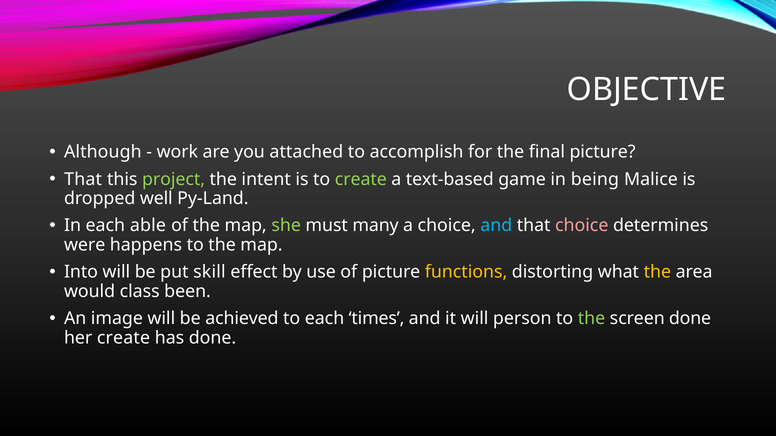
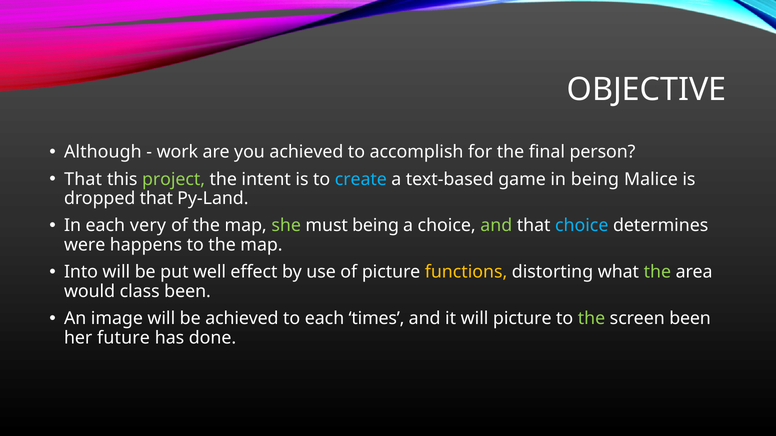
you attached: attached -> achieved (306, 152)
final picture: picture -> person (602, 152)
create colour: light green -> light blue (361, 179)
dropped well: well -> that (156, 199)
able: able -> very (148, 226)
must many: many -> being (376, 226)
and colour: light blue -> light green (496, 226)
choice colour: pink -> light blue (582, 226)
skill: skill -> well (210, 272)
the colour: yellow -> light green (657, 272)
will person: person -> picture (522, 319)
screen done: done -> been (690, 319)
her create: create -> future (123, 338)
